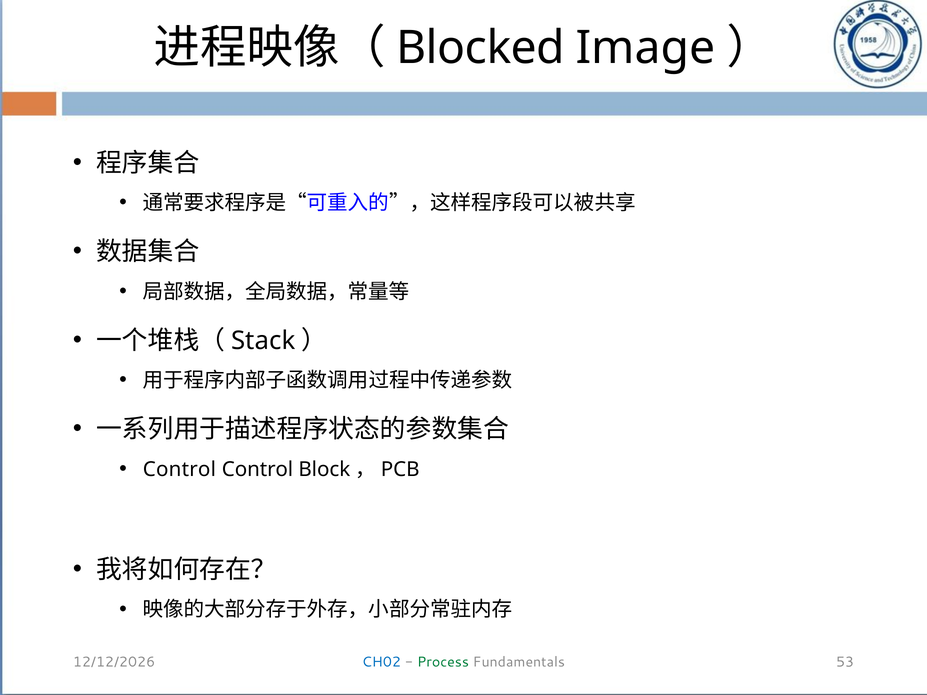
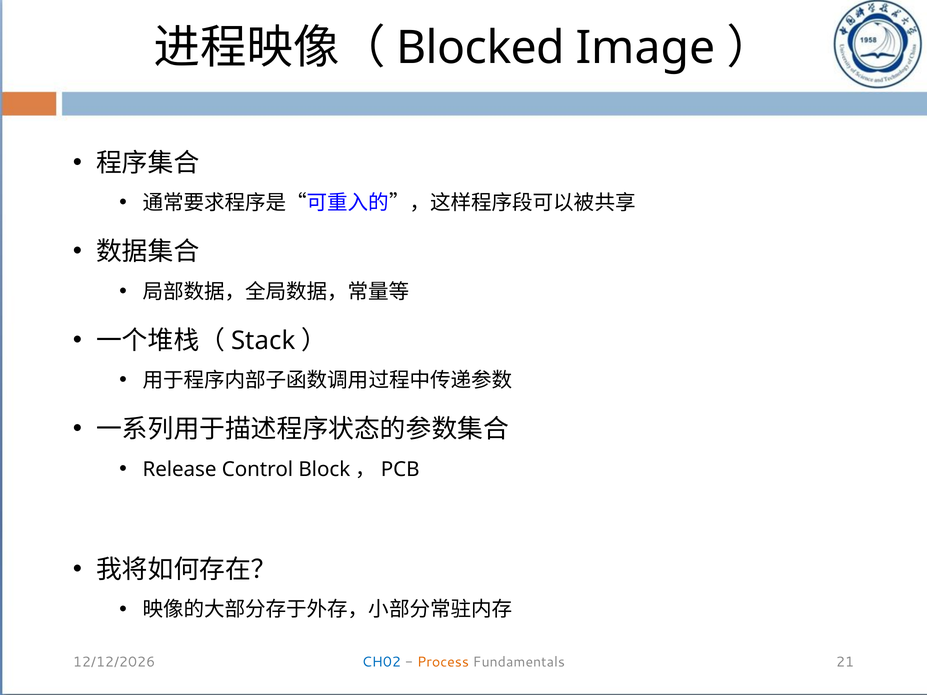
Control: Control -> Release (180, 470)
Process colour: green -> orange (443, 662)
53: 53 -> 21 (845, 662)
